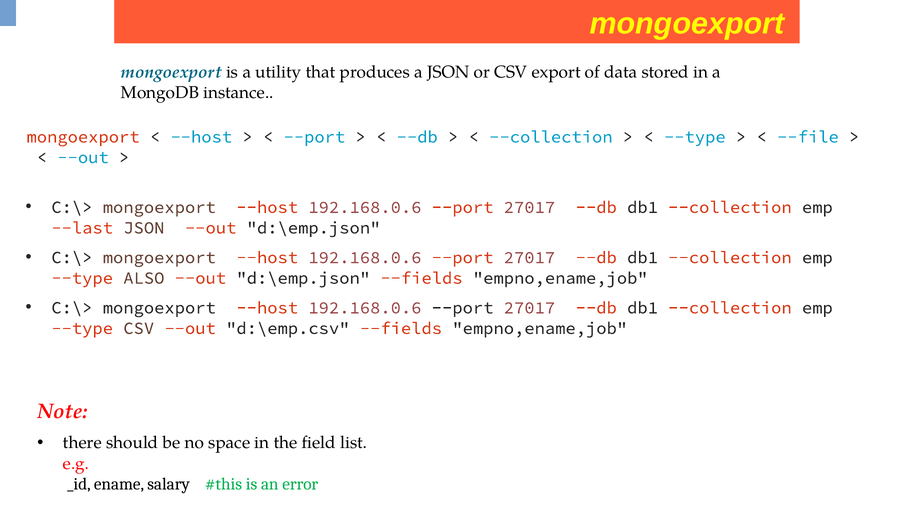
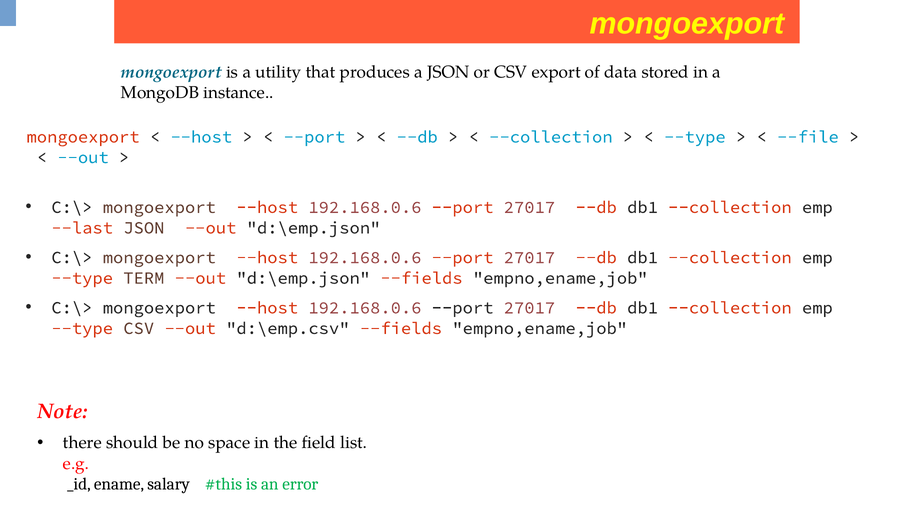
ALSO: ALSO -> TERM (144, 278)
